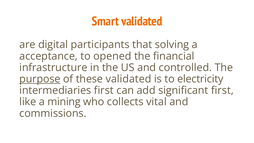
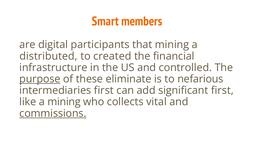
Smart validated: validated -> members (142, 21)
that solving: solving -> mining (172, 45)
acceptance: acceptance -> distributed (48, 56)
opened: opened -> created (112, 56)
these validated: validated -> eliminate (129, 79)
electricity: electricity -> nefarious (200, 79)
commissions underline: none -> present (53, 113)
